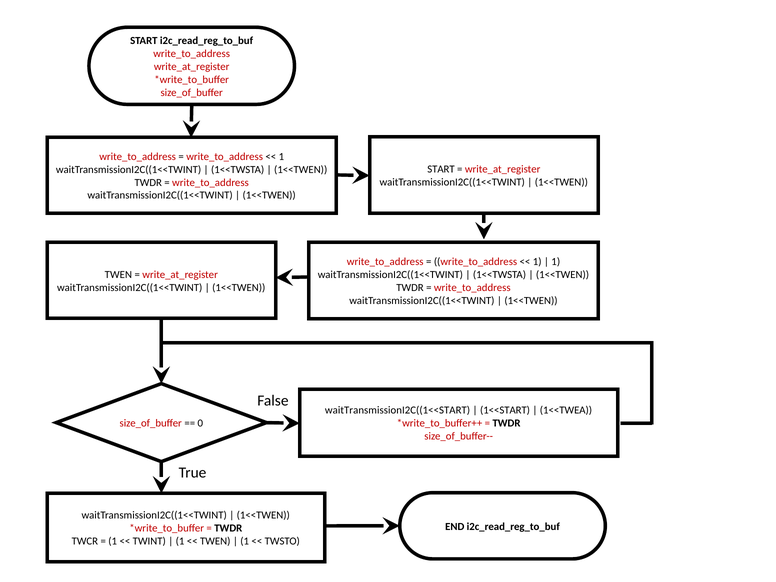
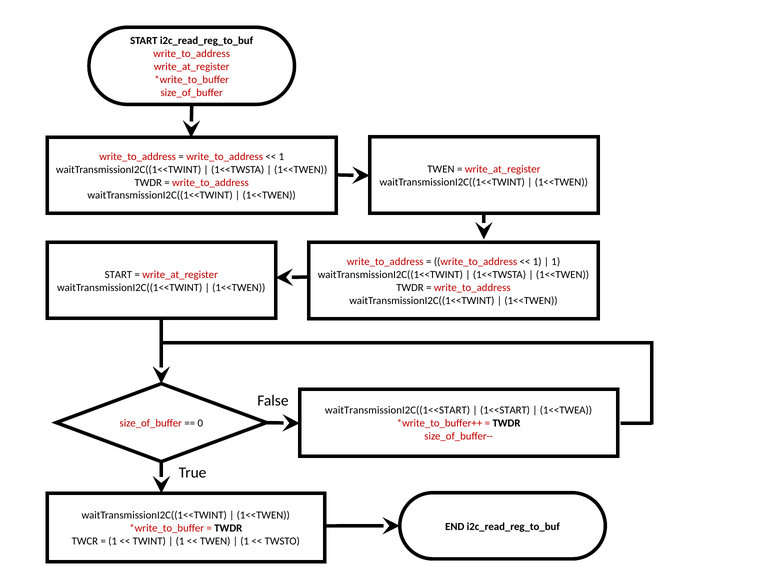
START: START -> TWEN (441, 169)
TWEN: TWEN -> START (118, 275)
